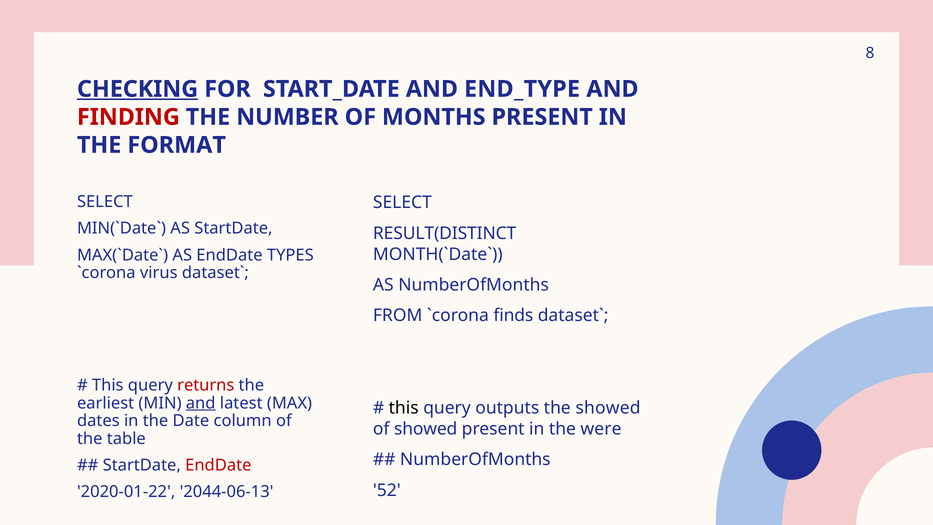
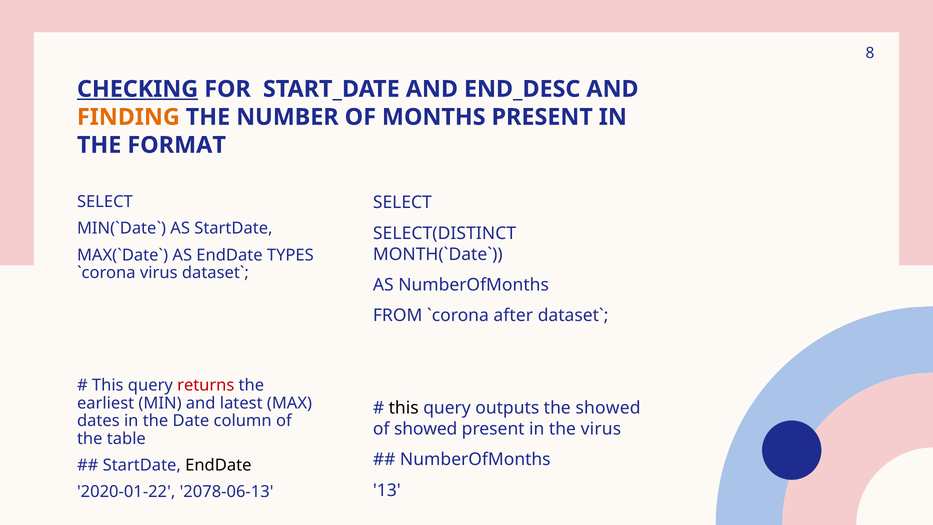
END_TYPE: END_TYPE -> END_DESC (522, 89)
FINDING colour: red -> orange (128, 117)
RESULT(DISTINCT: RESULT(DISTINCT -> SELECT(DISTINCT (445, 233)
finds: finds -> after (513, 316)
and underline: present -> none (201, 403)
the were: were -> virus (601, 429)
EndDate colour: red -> black (218, 465)
52: 52 -> 13 (387, 490)
2044-06-13: 2044-06-13 -> 2078-06-13 (227, 492)
